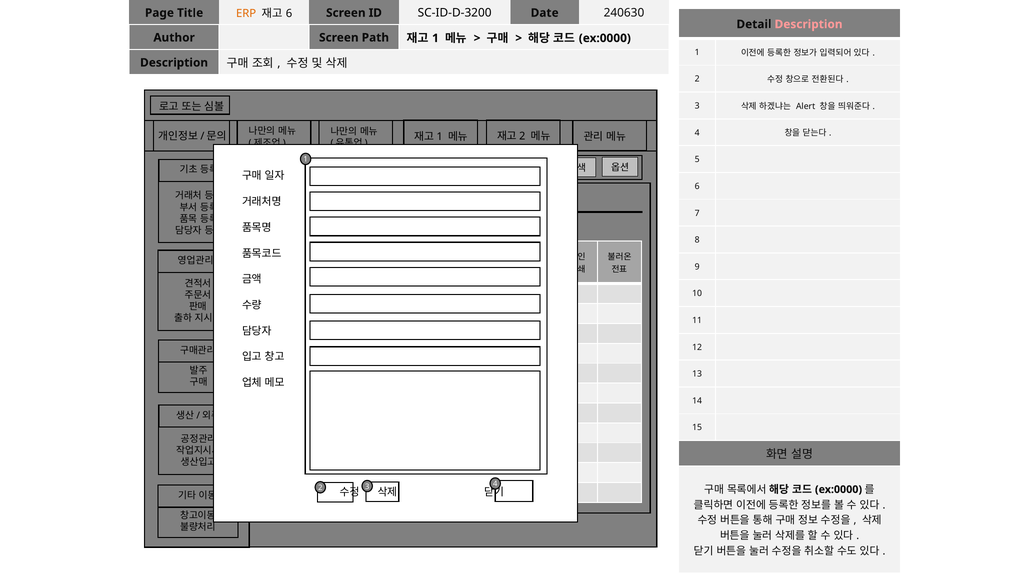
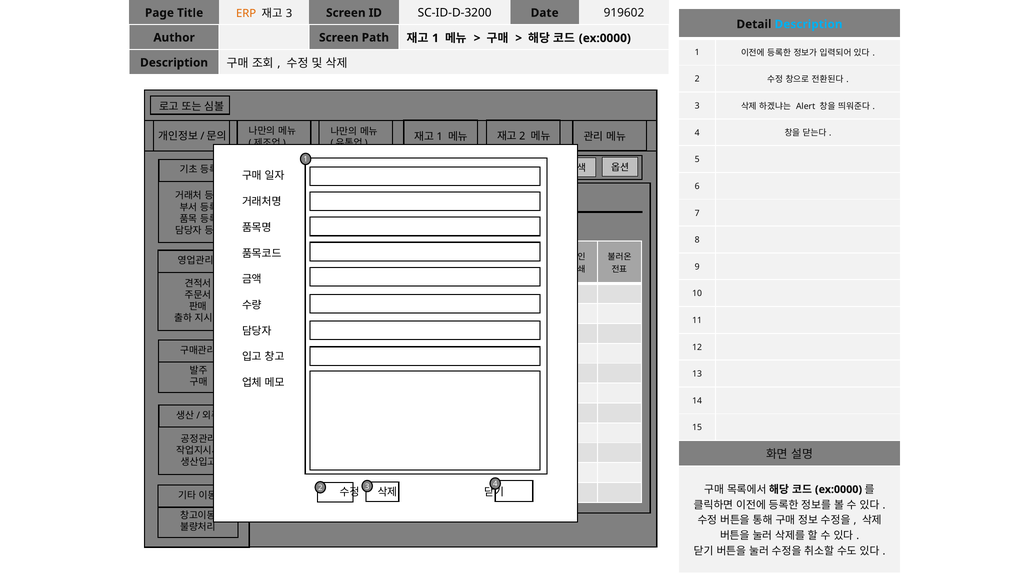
6: 6 -> 3 (289, 13)
240630: 240630 -> 919602 (624, 13)
Description colour: pink -> light blue (809, 24)
